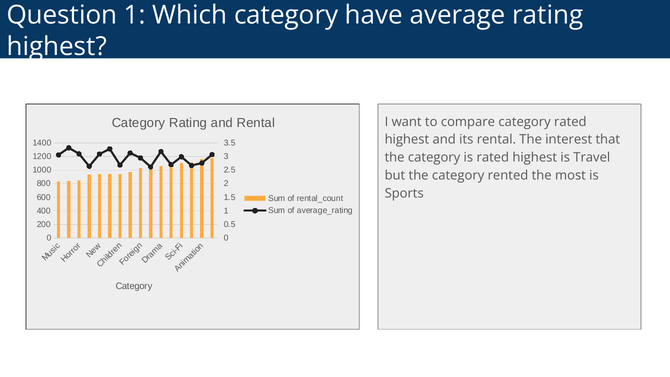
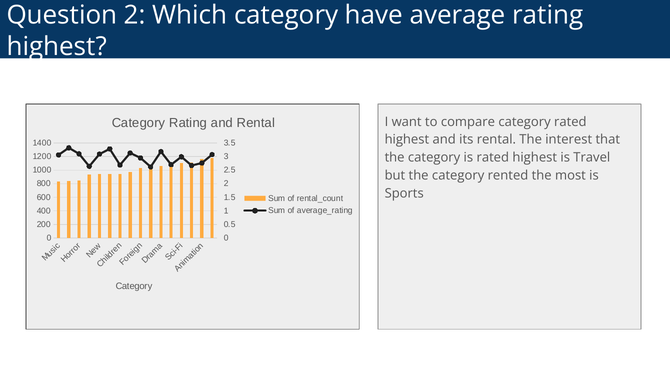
Question 1: 1 -> 2 (135, 15)
